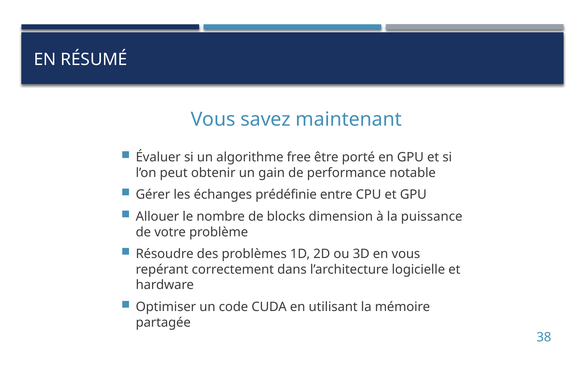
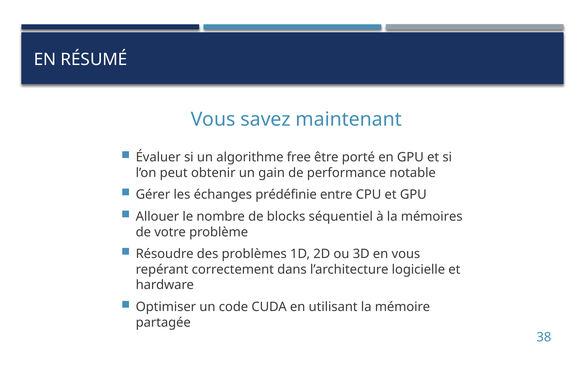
dimension: dimension -> séquentiel (341, 217)
puissance: puissance -> mémoires (432, 217)
